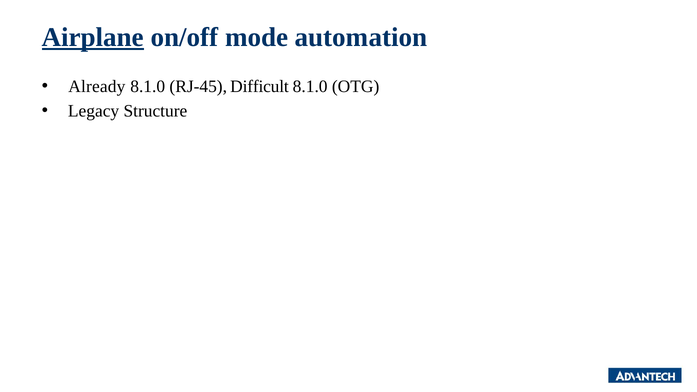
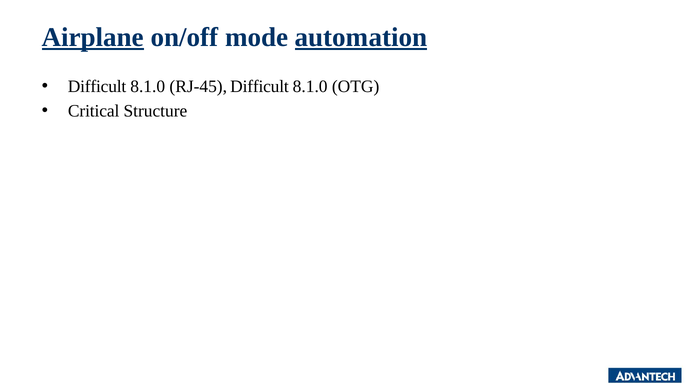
automation underline: none -> present (361, 37)
Already: Already -> Difficult (97, 87)
Legacy: Legacy -> Critical (94, 111)
